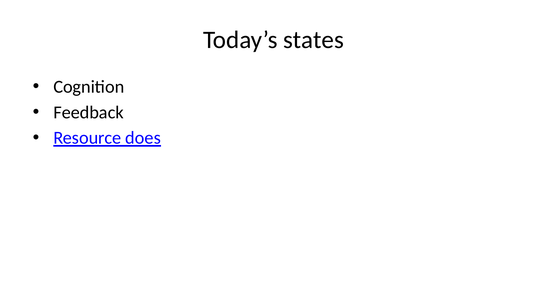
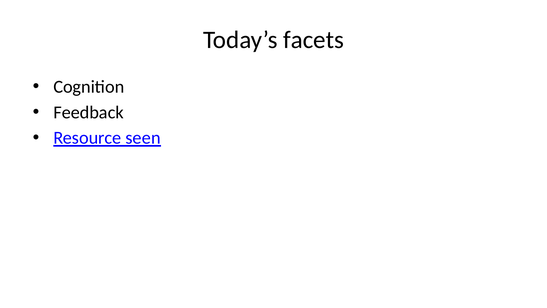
states: states -> facets (314, 40)
does: does -> seen (143, 138)
